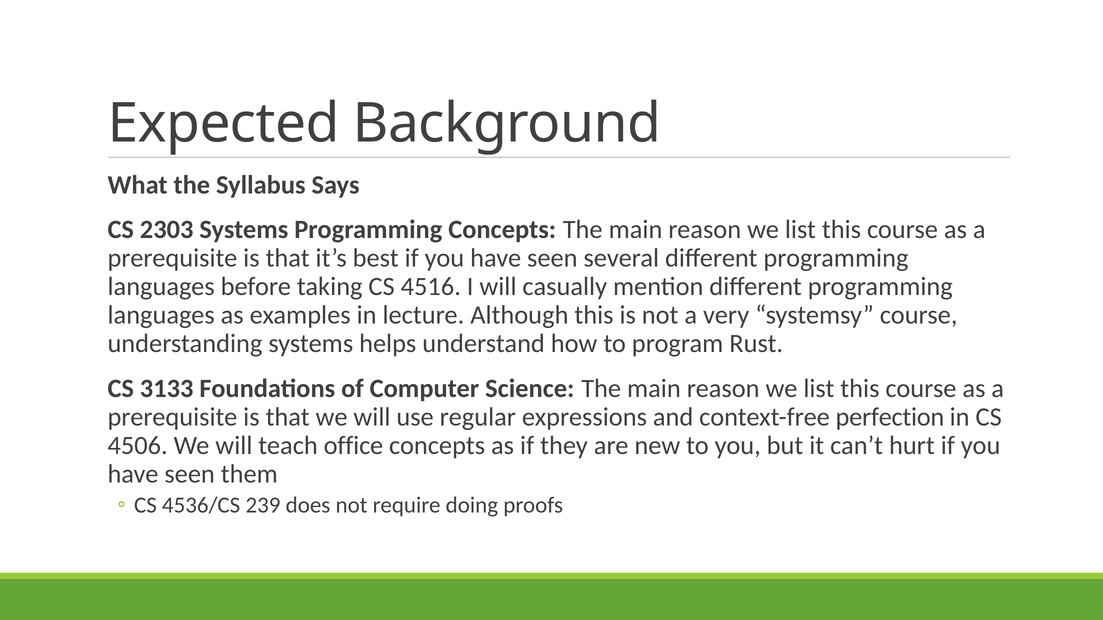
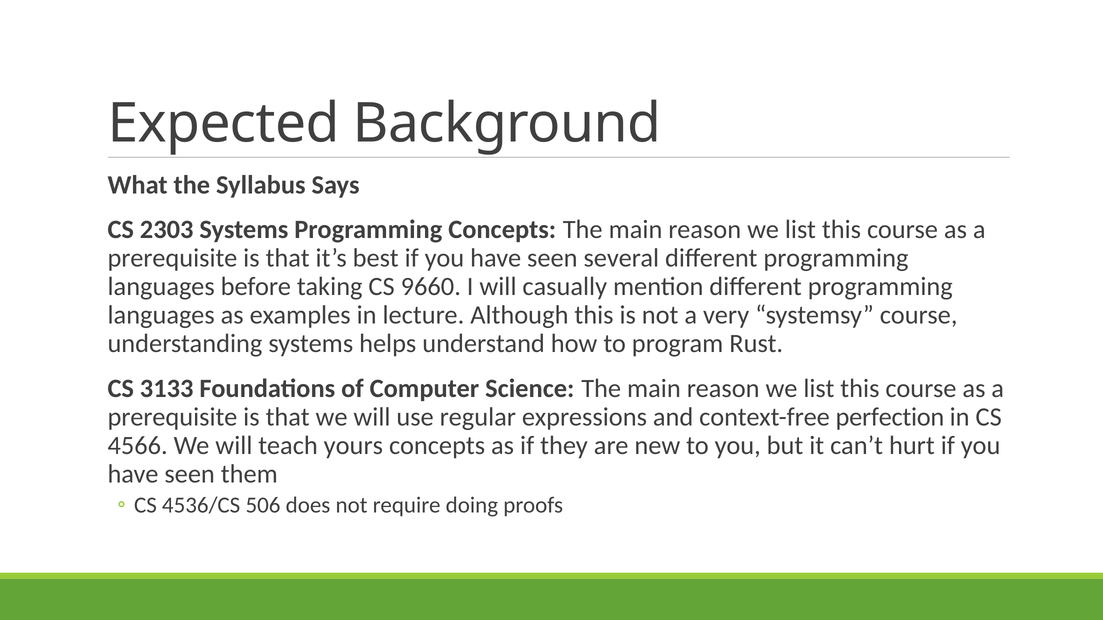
4516: 4516 -> 9660 (431, 287)
4506: 4506 -> 4566 (138, 446)
office: office -> yours (353, 446)
239: 239 -> 506 (263, 505)
